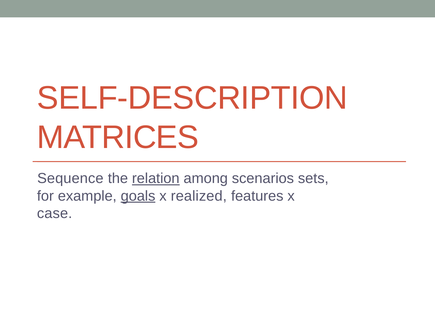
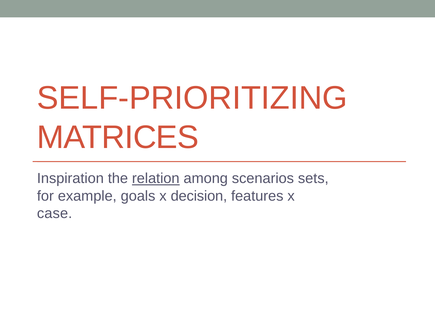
SELF-DESCRIPTION: SELF-DESCRIPTION -> SELF-PRIORITIZING (192, 98)
Sequence: Sequence -> Inspiration (70, 179)
goals underline: present -> none (138, 196)
realized: realized -> decision (199, 196)
